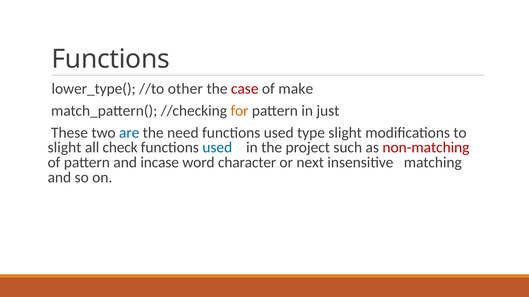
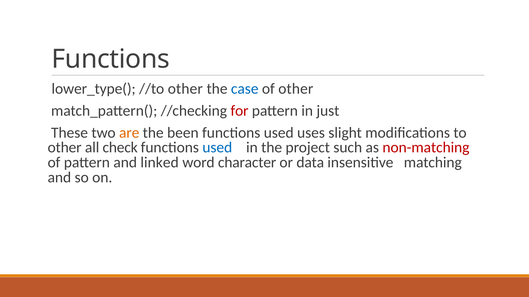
case colour: red -> blue (245, 89)
of make: make -> other (296, 89)
for colour: orange -> red (240, 111)
are colour: blue -> orange (129, 133)
need: need -> been (183, 133)
type: type -> uses (311, 133)
slight: slight -> other (65, 148)
incase: incase -> linked (160, 163)
next: next -> data (310, 163)
